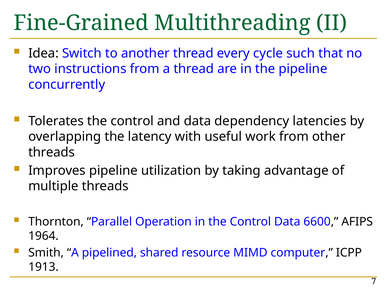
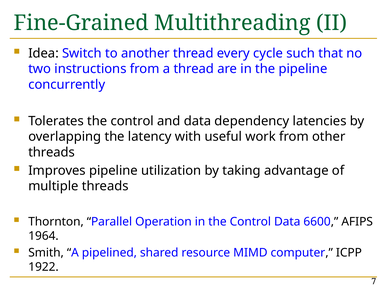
1913: 1913 -> 1922 (43, 266)
